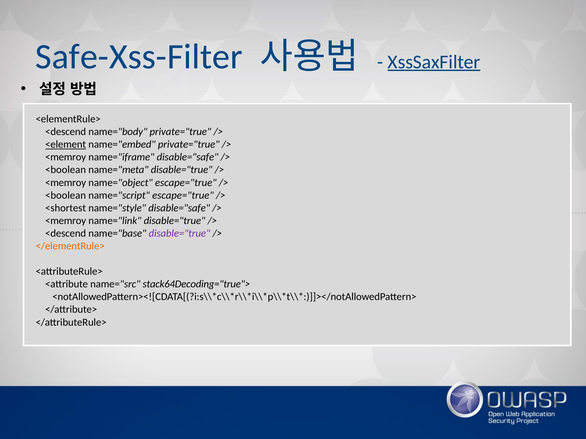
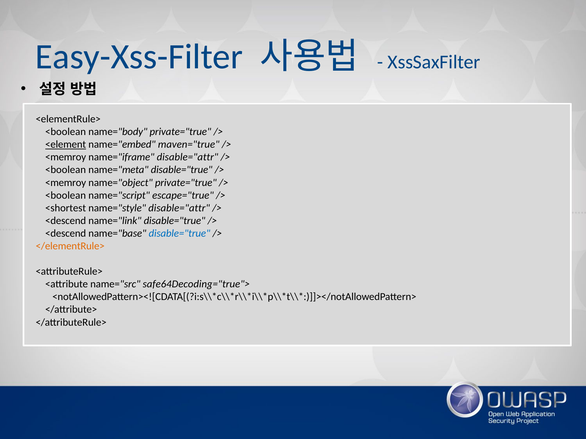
Safe-Xss-Filter: Safe-Xss-Filter -> Easy-Xss-Filter (139, 57)
XssSaxFilter underline: present -> none (434, 62)
<descend: <descend -> <boolean (66, 132)
name="embed private="true: private="true -> maven="true (189, 145)
name="iframe disable="safe: disable="safe -> disable="attr (187, 157)
name="object escape="true: escape="true -> private="true (186, 183)
name="style disable="safe: disable="safe -> disable="attr (179, 208)
<memroy: <memroy -> <descend (66, 221)
disable="true colour: purple -> blue (179, 234)
stack64Decoding="true">: stack64Decoding="true"> -> safe64Decoding="true"> (196, 284)
